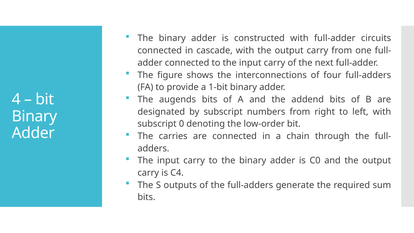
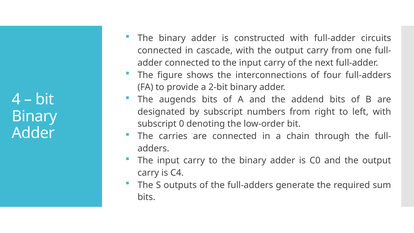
1-bit: 1-bit -> 2-bit (218, 87)
